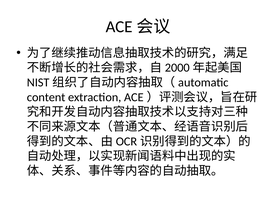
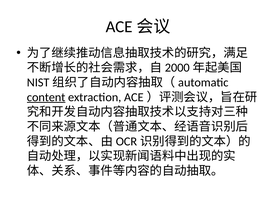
content underline: none -> present (46, 97)
